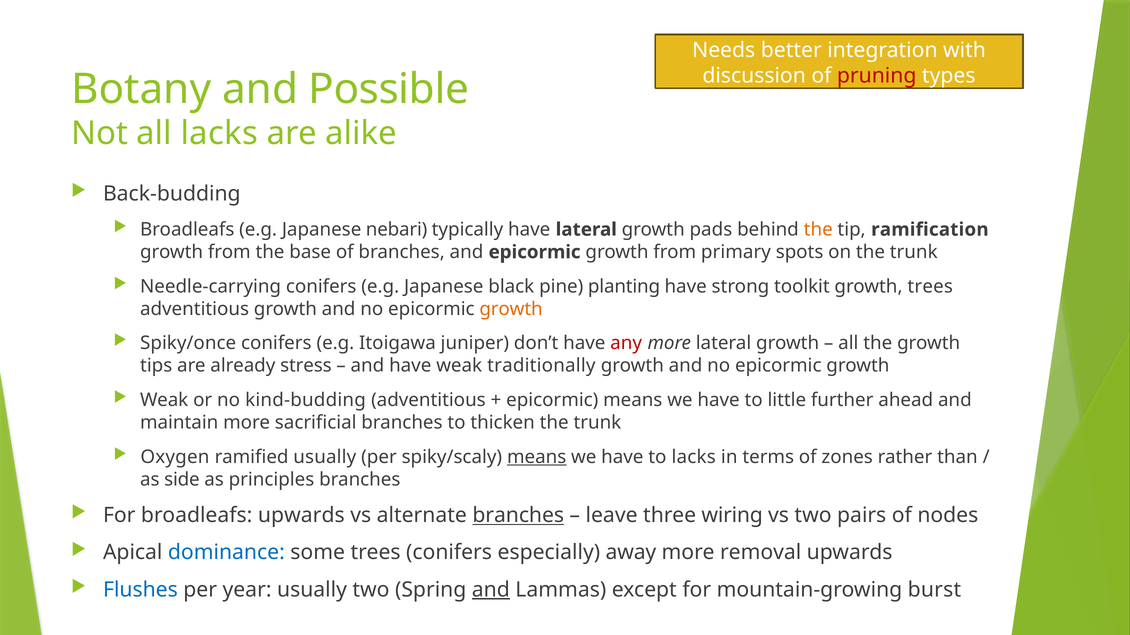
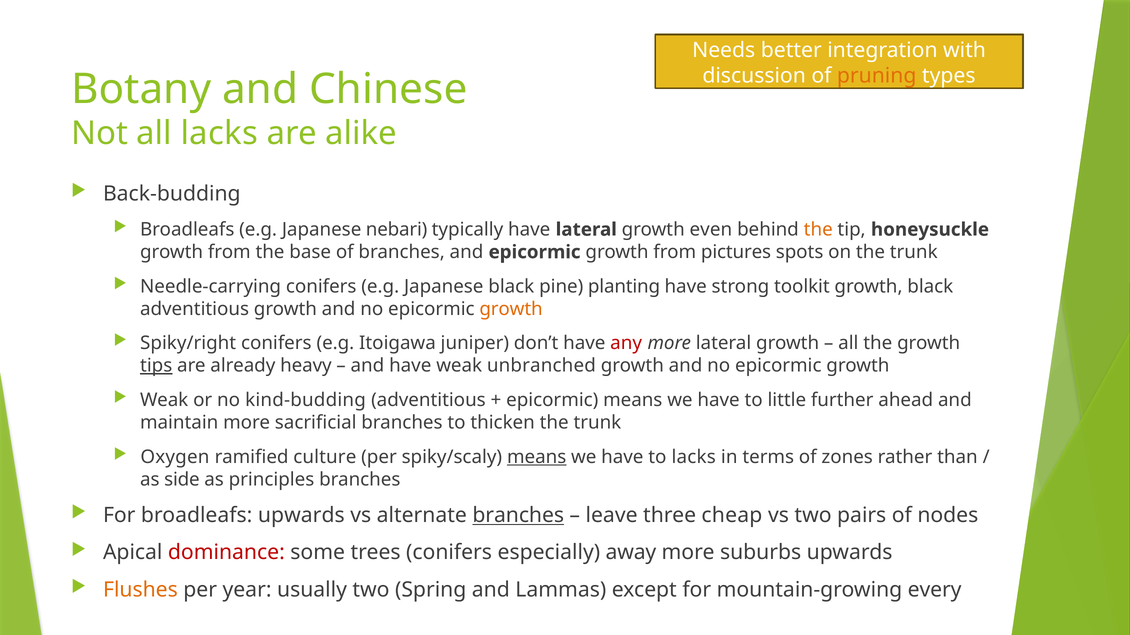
pruning colour: red -> orange (877, 76)
Possible: Possible -> Chinese (388, 89)
pads: pads -> even (711, 230)
ramification: ramification -> honeysuckle (930, 230)
primary: primary -> pictures (736, 252)
growth trees: trees -> black (930, 287)
Spiky/once: Spiky/once -> Spiky/right (188, 344)
tips underline: none -> present (156, 366)
stress: stress -> heavy (306, 366)
traditionally: traditionally -> unbranched (541, 366)
ramified usually: usually -> culture (325, 457)
wiring: wiring -> cheap (732, 516)
dominance colour: blue -> red (226, 553)
removal: removal -> suburbs (761, 553)
Flushes colour: blue -> orange (140, 590)
and underline: present -> none (491, 590)
burst: burst -> every (935, 590)
